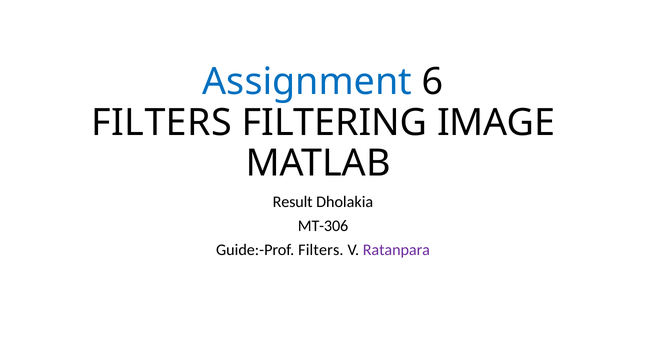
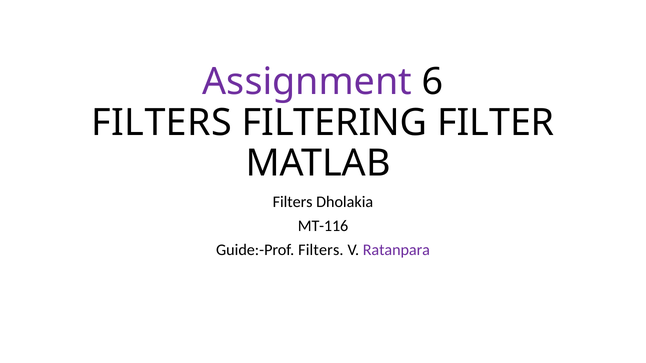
Assignment colour: blue -> purple (307, 82)
IMAGE: IMAGE -> FILTER (496, 123)
Result: Result -> Filters (293, 202)
MT-306: MT-306 -> MT-116 (323, 226)
